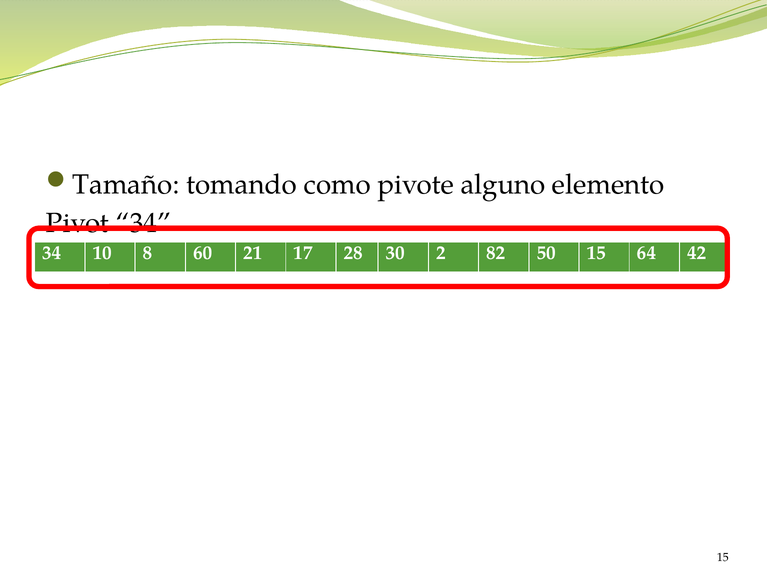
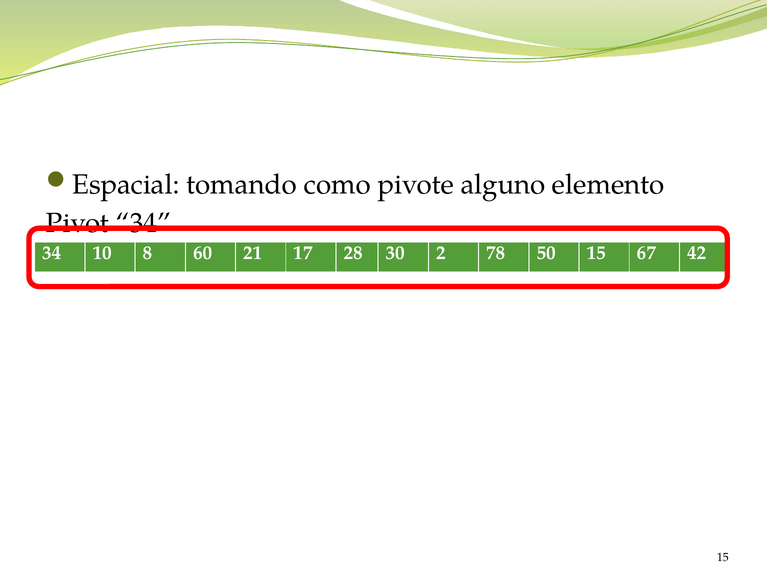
Tamaño: Tamaño -> Espacial (126, 185)
82: 82 -> 78 (496, 253)
64: 64 -> 67 (647, 253)
